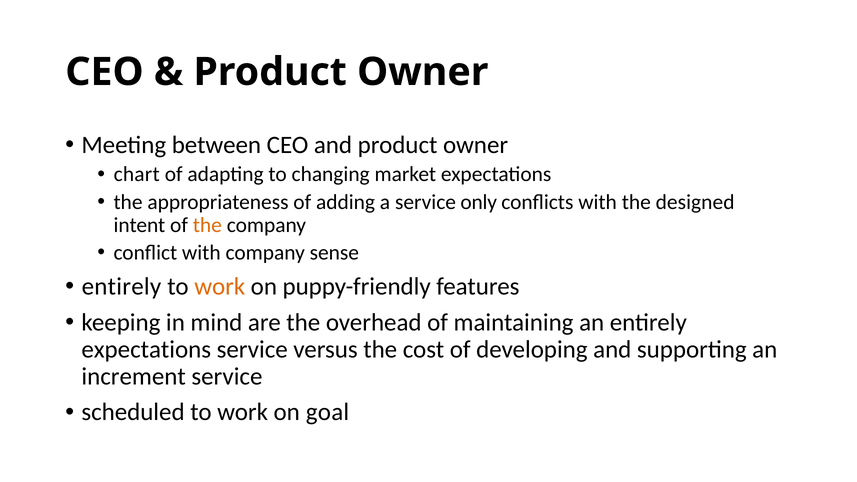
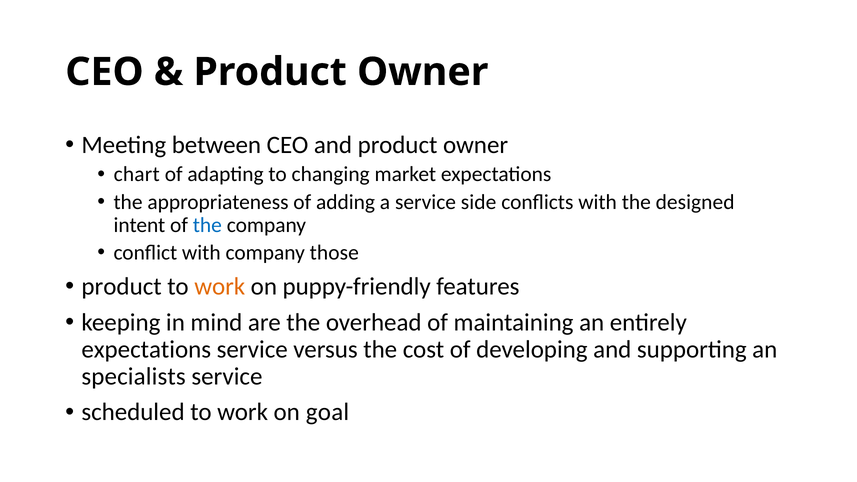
only: only -> side (479, 202)
the colour: orange -> blue (207, 225)
sense: sense -> those (334, 253)
entirely: entirely -> product (122, 287)
increment: increment -> specialists (134, 376)
